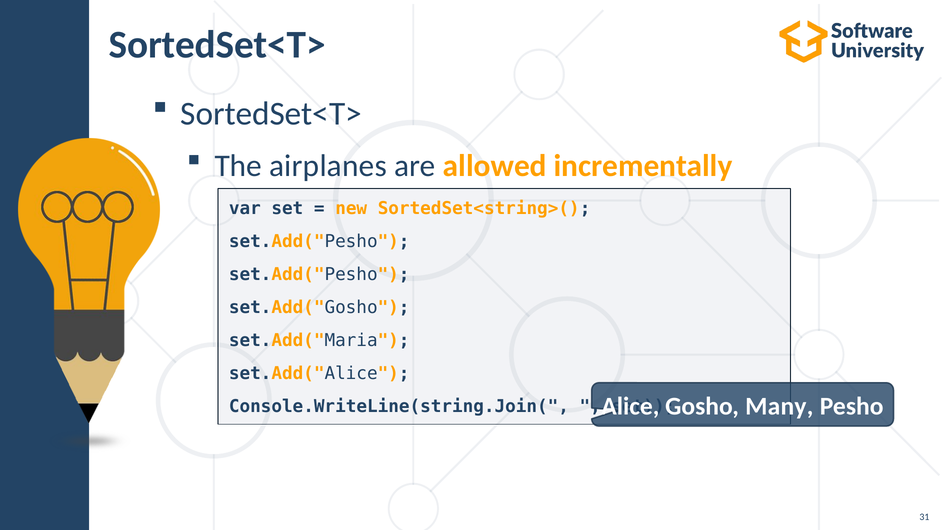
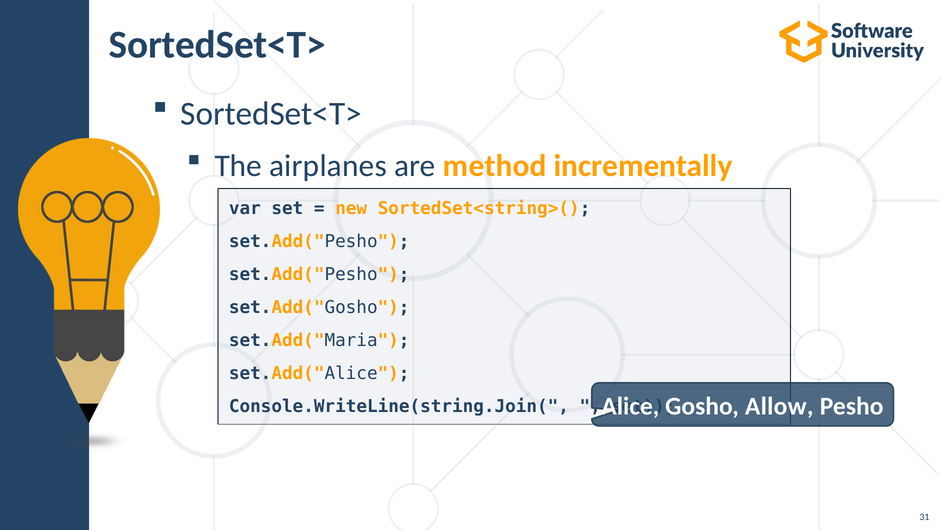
allowed: allowed -> method (495, 166)
Many: Many -> Allow (779, 406)
